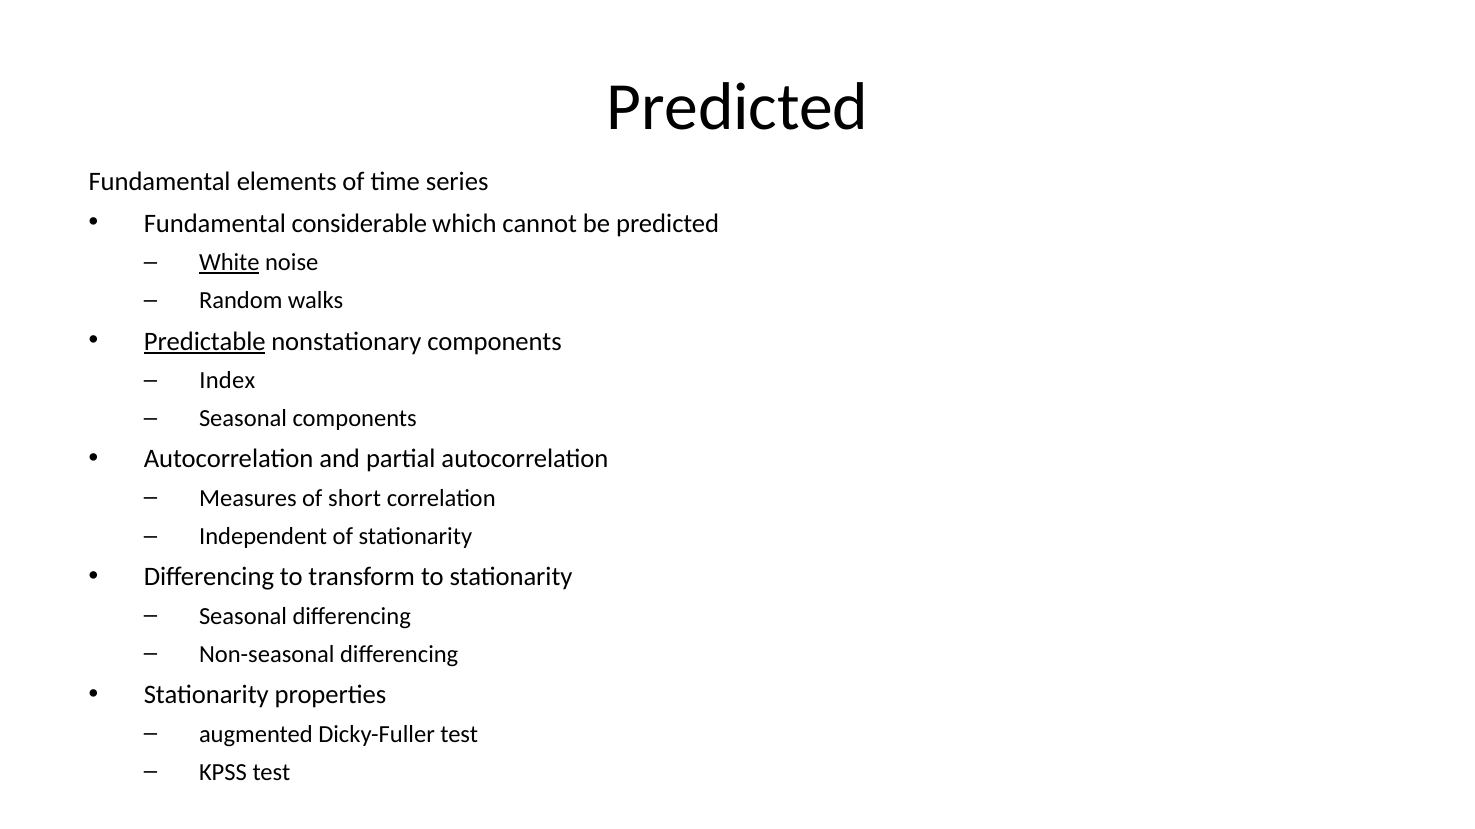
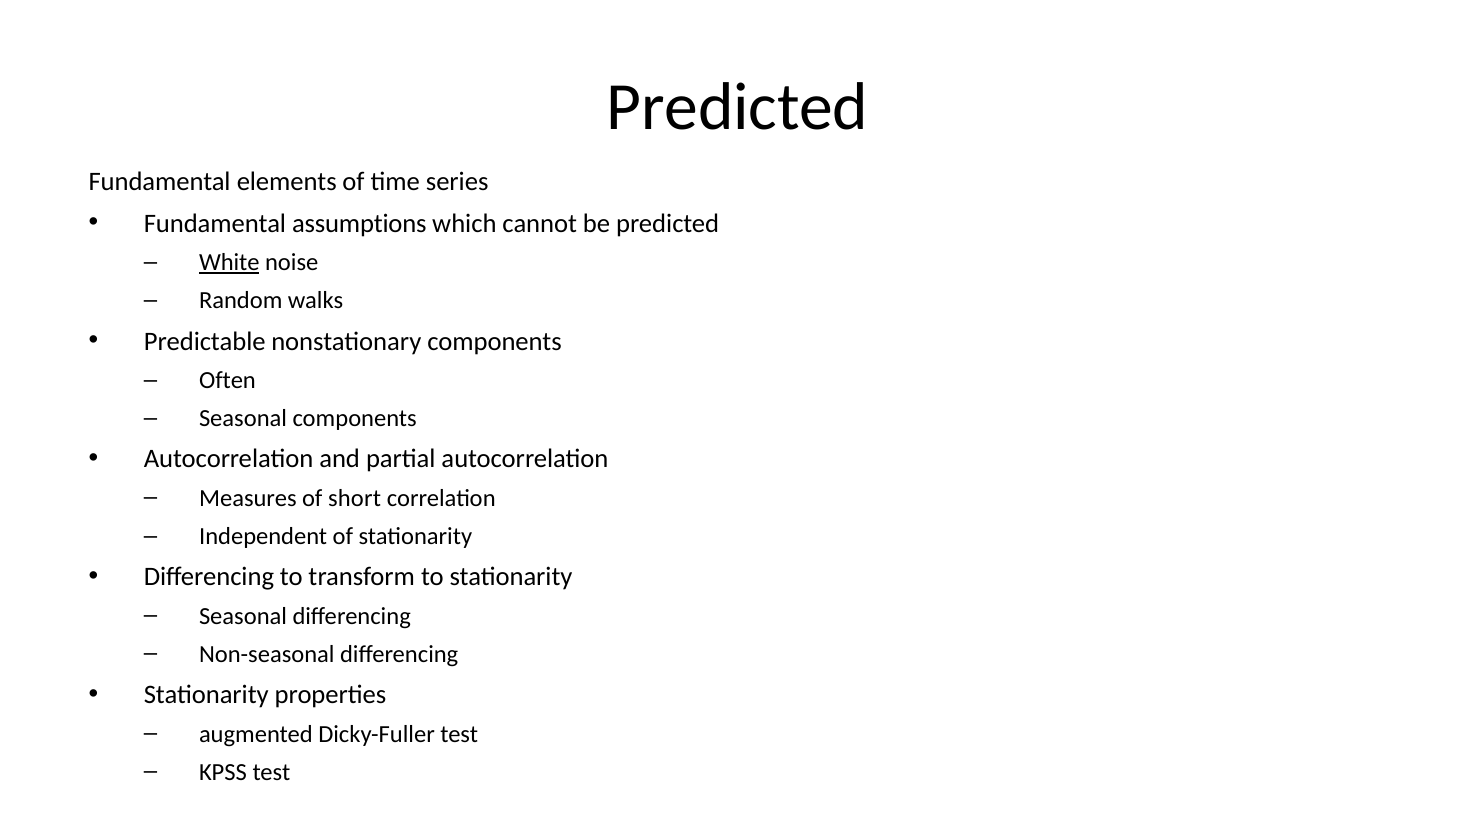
considerable: considerable -> assumptions (359, 224)
Predictable underline: present -> none (205, 342)
Index: Index -> Often (227, 381)
